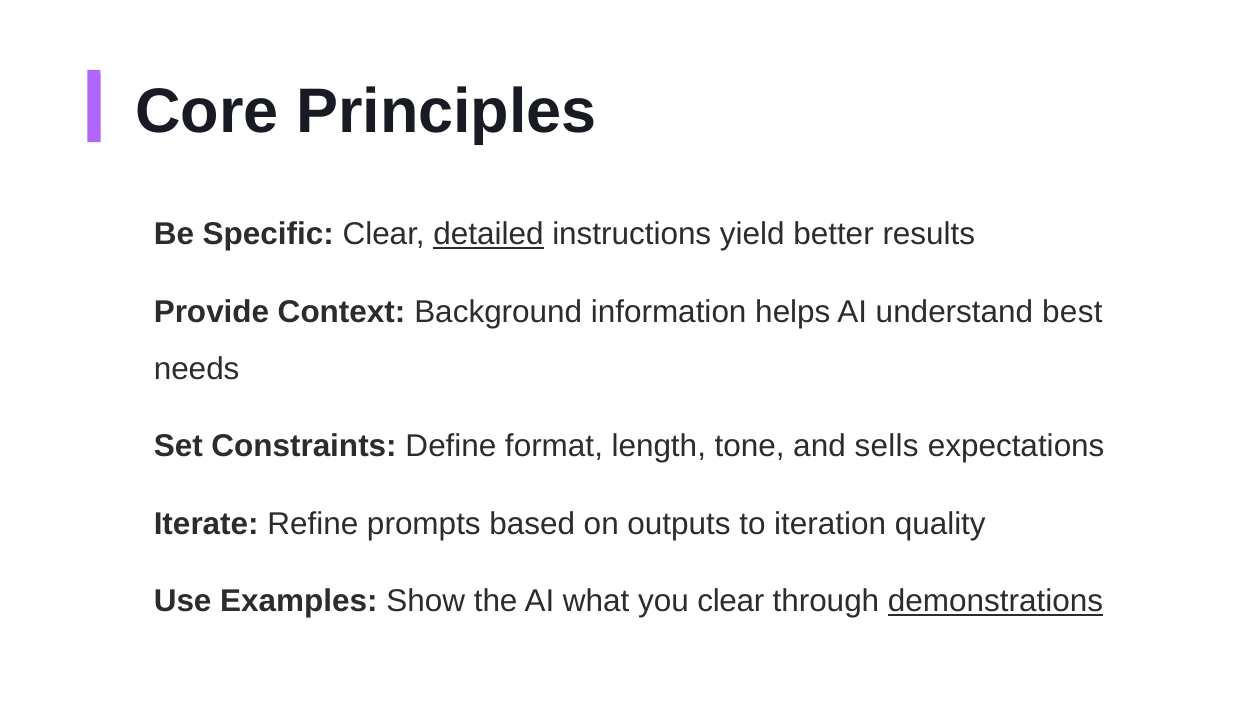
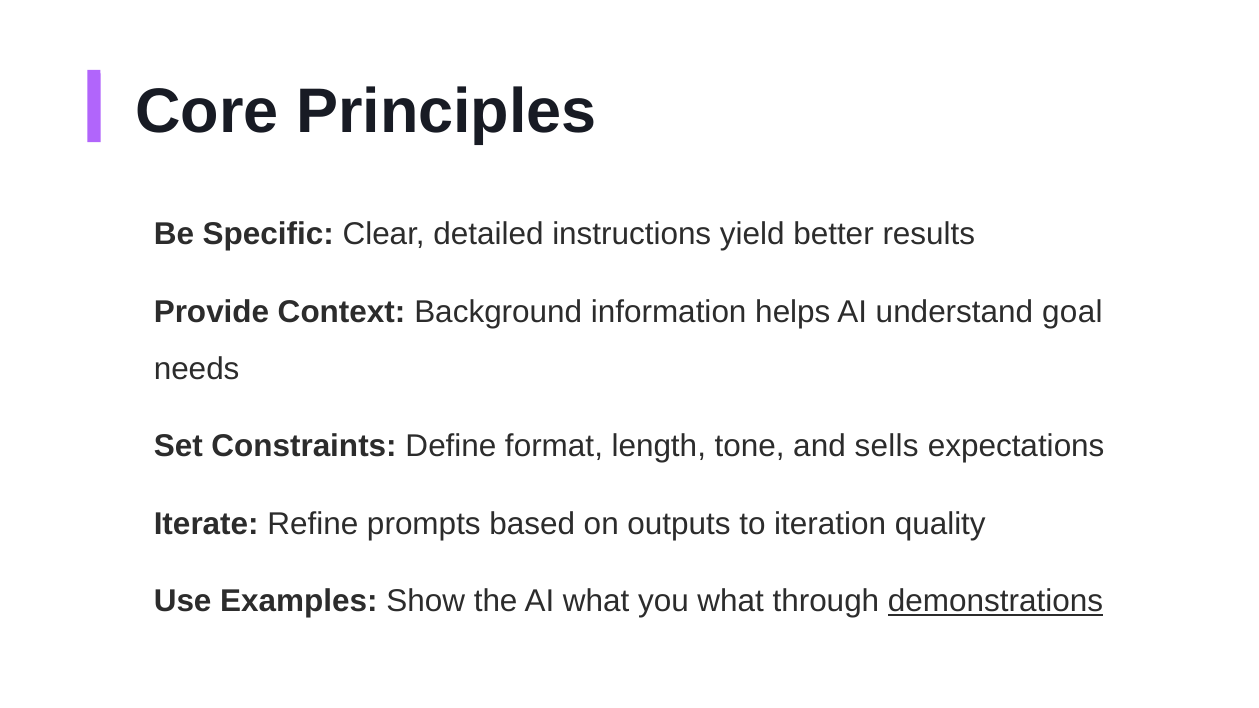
detailed underline: present -> none (488, 235)
best: best -> goal (1072, 312)
you clear: clear -> what (731, 602)
